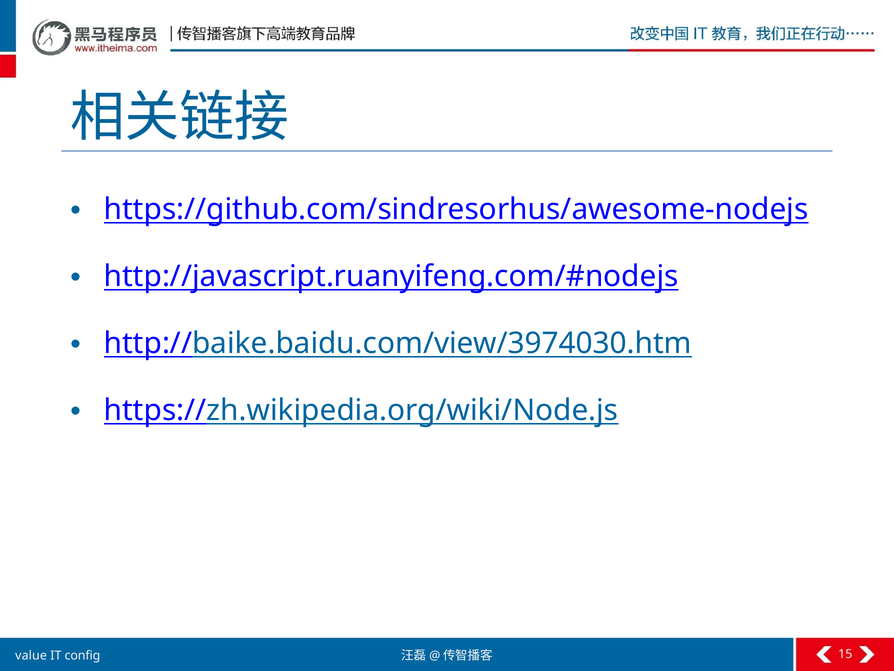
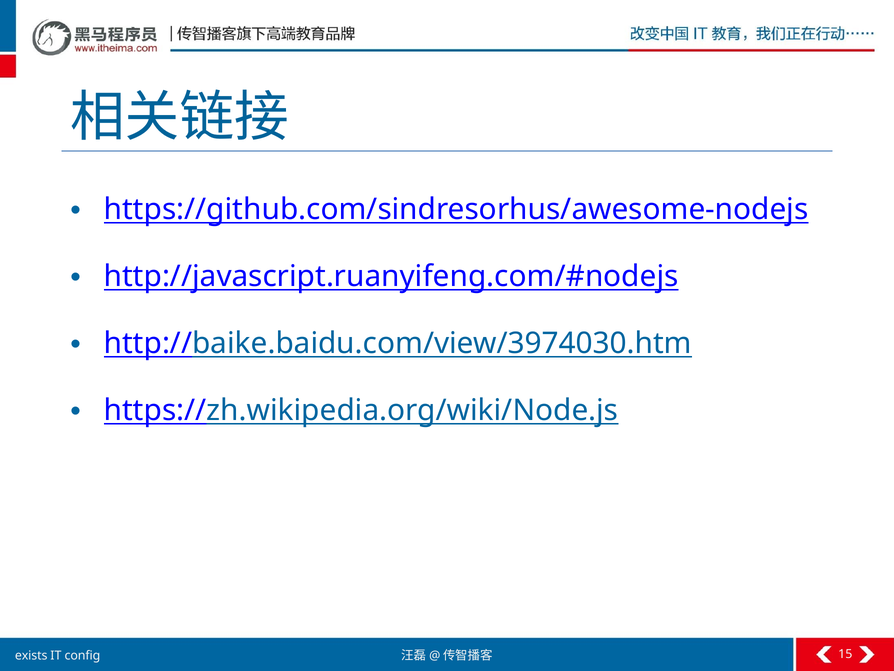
value: value -> exists (31, 655)
